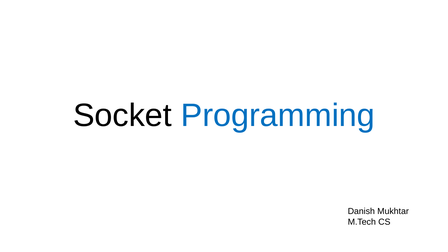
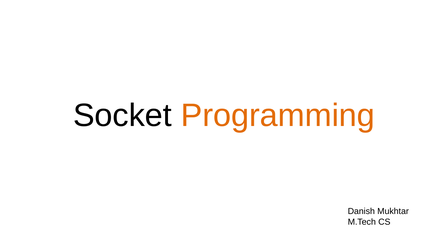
Programming colour: blue -> orange (278, 115)
